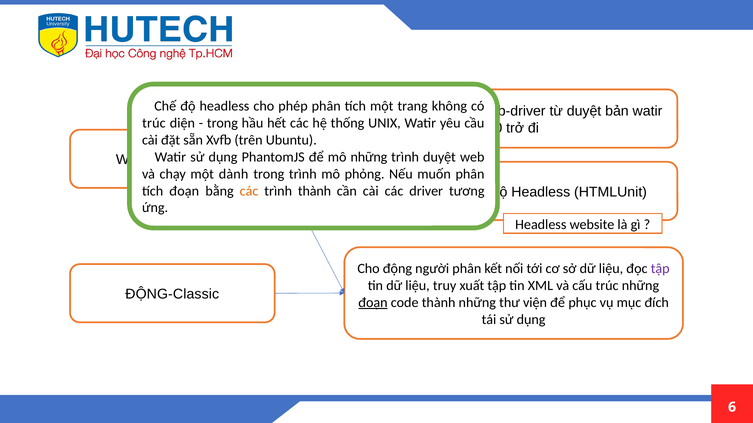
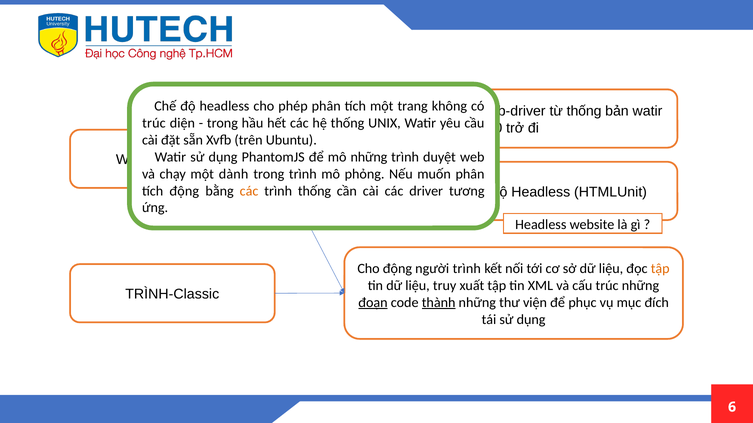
từ duyệt: duyệt -> thống (584, 111)
tích đoạn: đoạn -> động (184, 191)
trình thành: thành -> thống (315, 191)
người phân: phân -> trình (467, 269)
tập colour: purple -> orange (660, 269)
ĐỘNG-Classic: ĐỘNG-Classic -> TRÌNH-Classic (172, 295)
thành underline: none -> present (439, 303)
